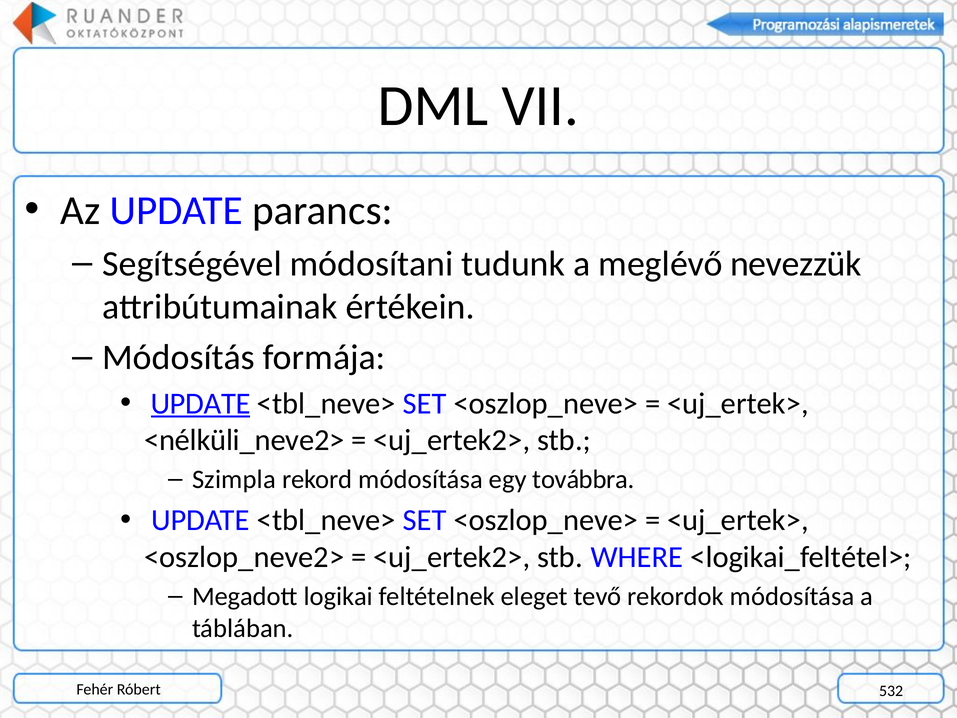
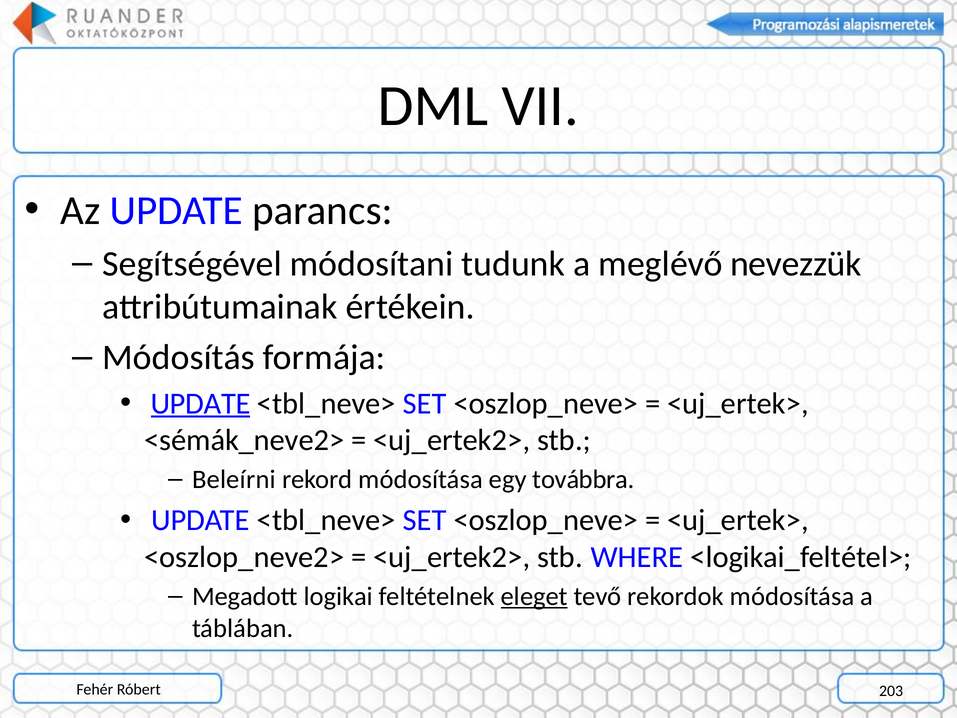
<nélküli_neve2>: <nélküli_neve2> -> <sémák_neve2> (244, 440)
Szimpla: Szimpla -> Beleírni (234, 479)
eleget underline: none -> present (534, 596)
532: 532 -> 203 (891, 691)
